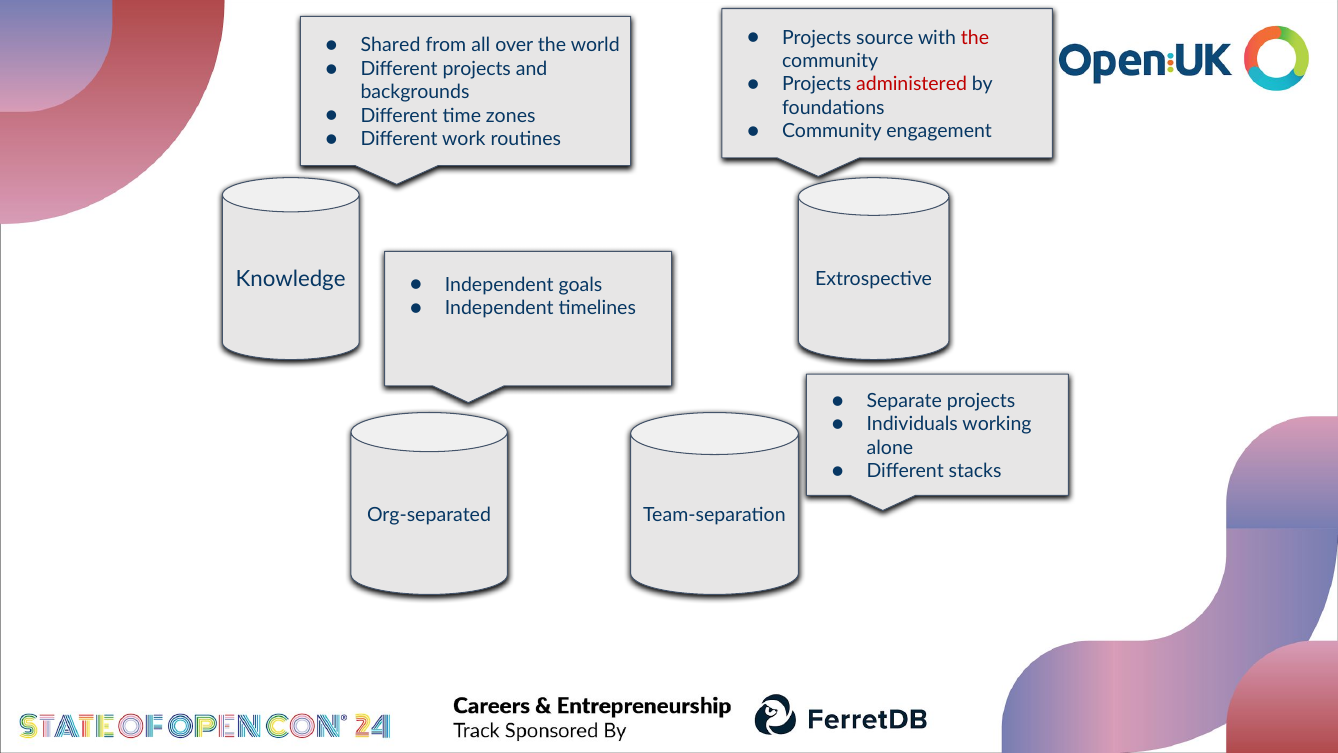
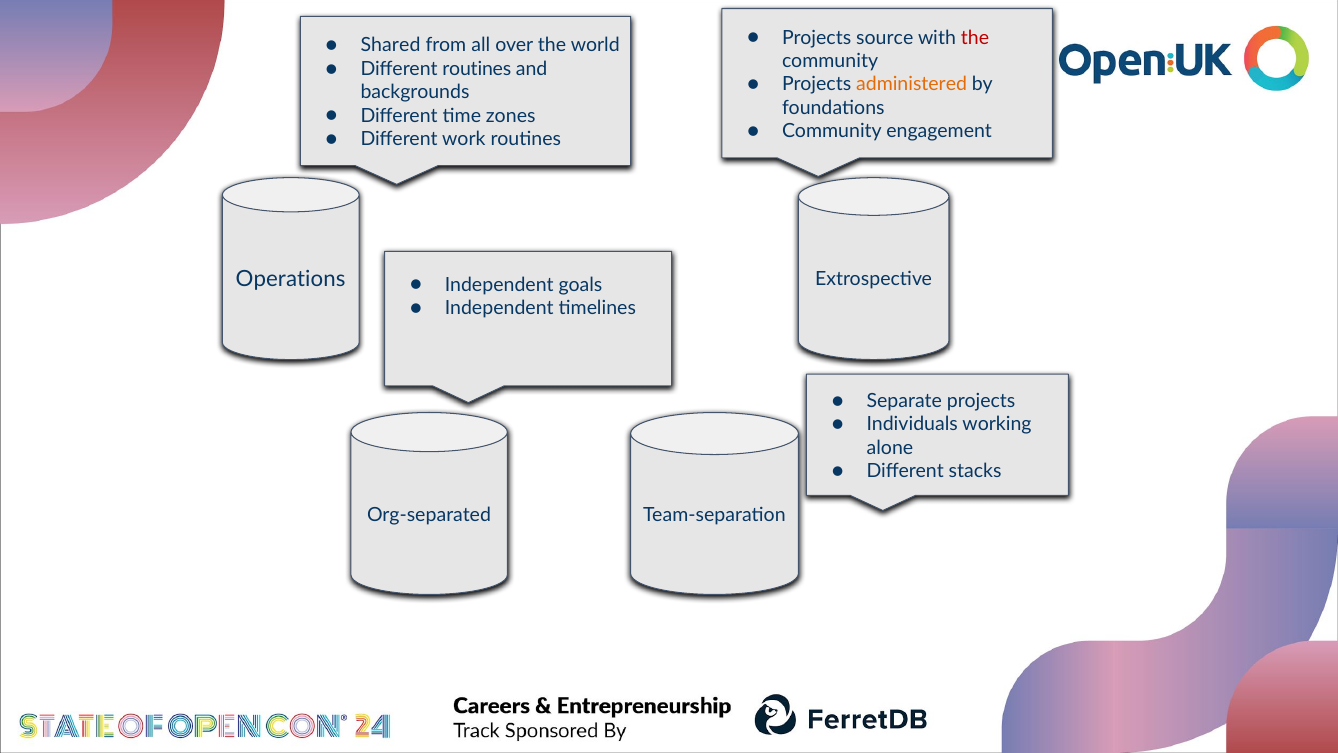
Different projects: projects -> routines (477, 69)
administered colour: red -> orange (912, 84)
Knowledge: Knowledge -> Operations (291, 279)
